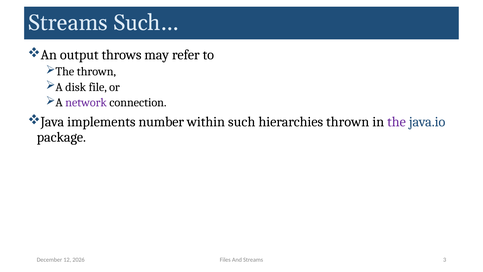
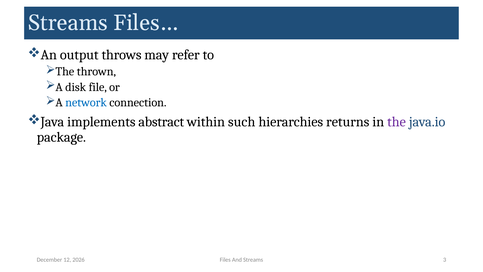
Such…: Such… -> Files… (145, 23)
network colour: purple -> blue (86, 102)
number: number -> abstract (161, 122)
hierarchies thrown: thrown -> returns (348, 122)
